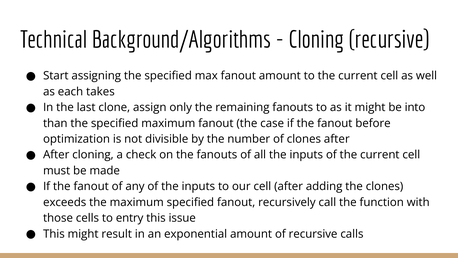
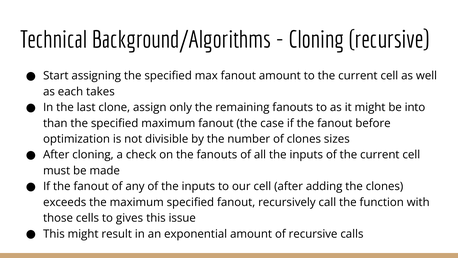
clones after: after -> sizes (337, 139)
entry: entry -> gives (130, 218)
